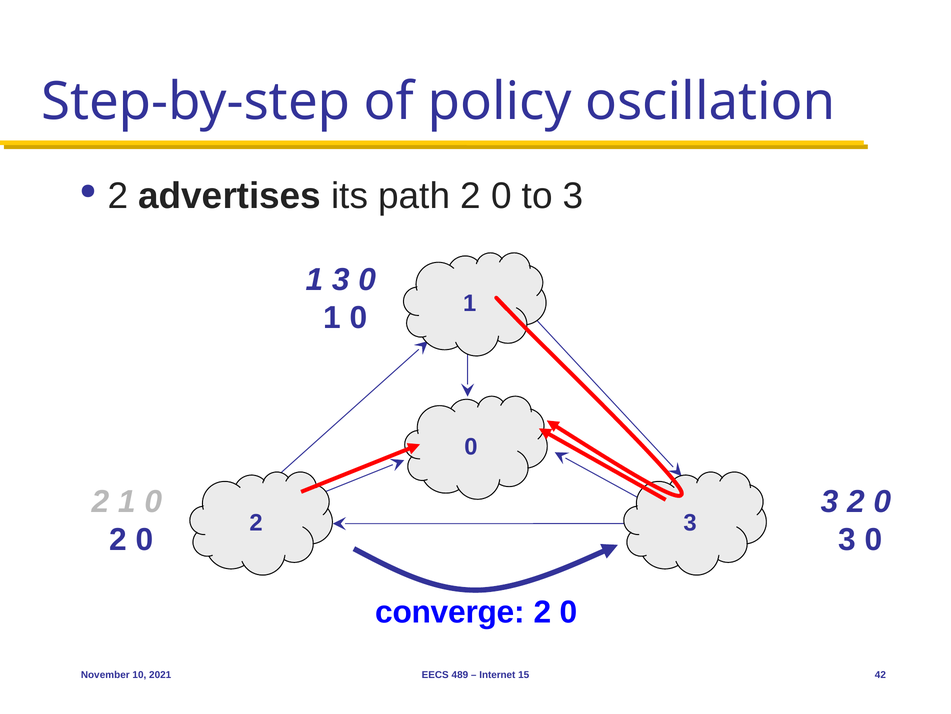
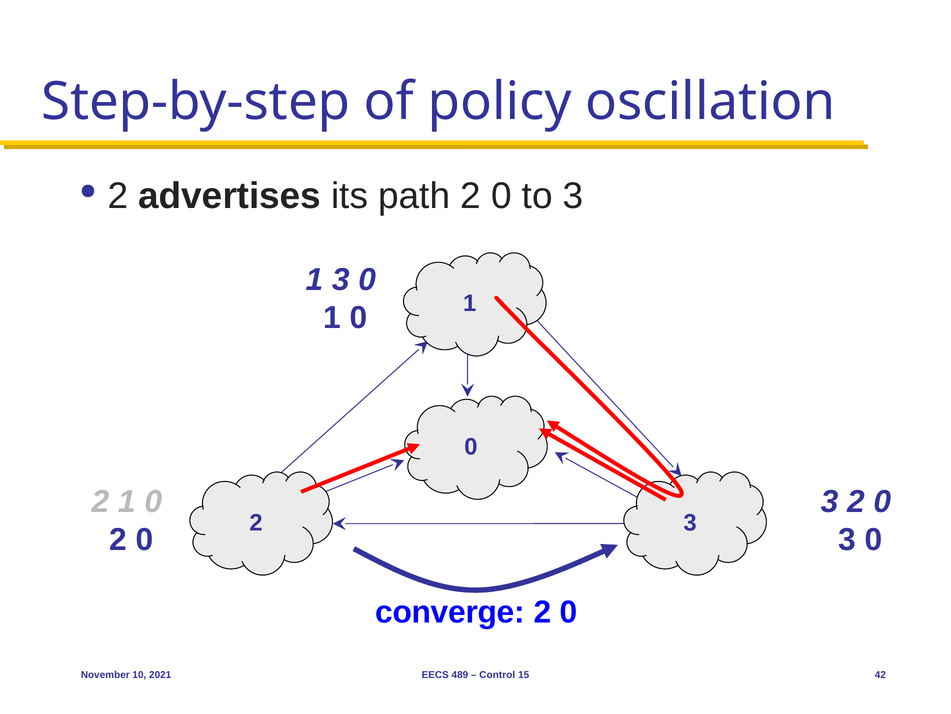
Internet: Internet -> Control (497, 674)
